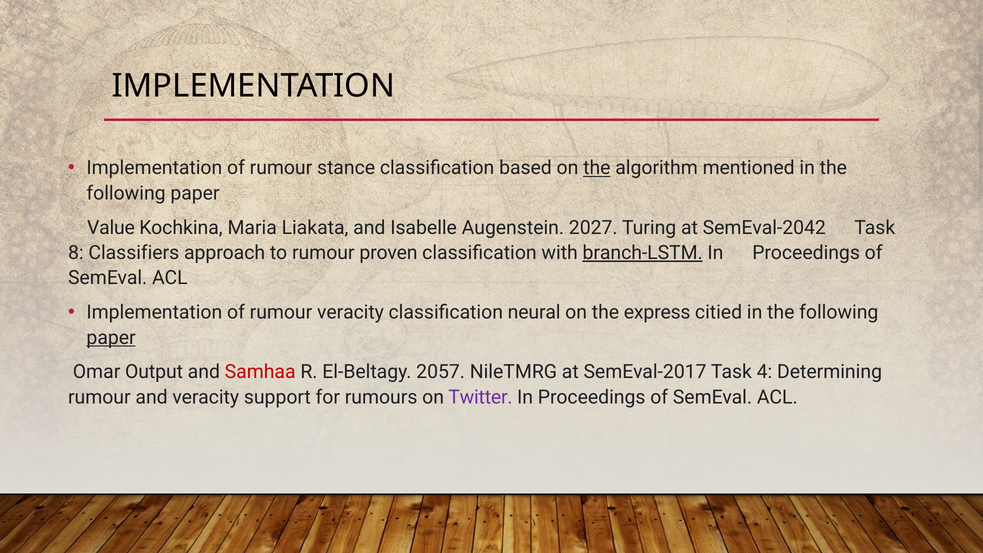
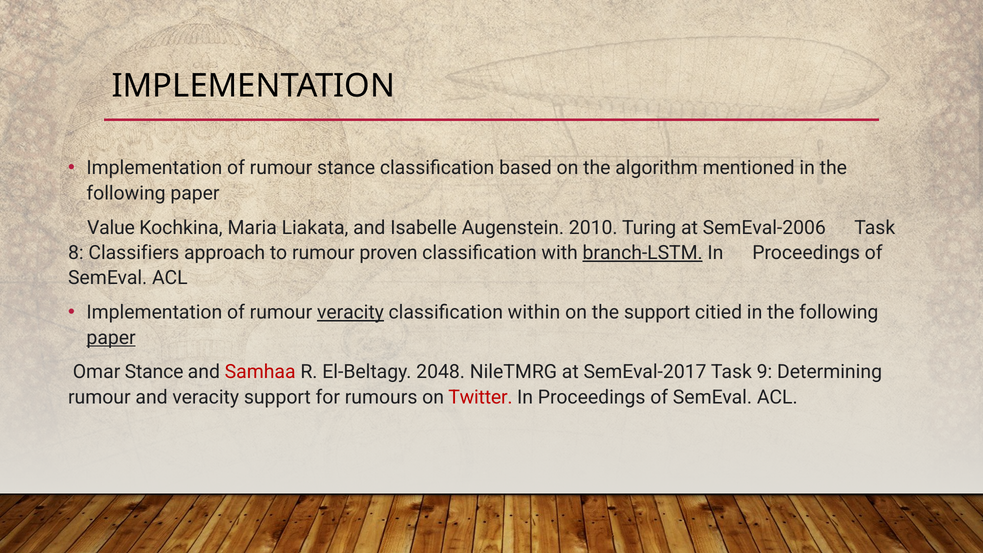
the underline: present -> none (597, 168)
2027: 2027 -> 2010 (593, 228)
SemEval-2042: SemEval-2042 -> SemEval-2006 (764, 228)
veracity underline: none -> present (350, 312)
neural: neural -> within (534, 312)
the express: express -> support (657, 312)
Omar Output: Output -> Stance (154, 372)
2057: 2057 -> 2048 (441, 372)
4: 4 -> 9 (765, 372)
Twitter colour: purple -> red (480, 397)
